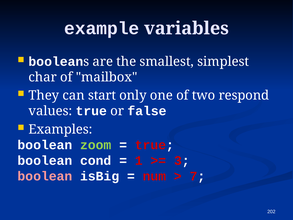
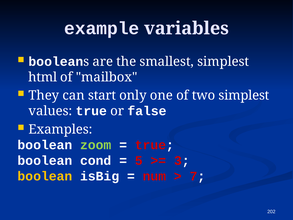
char: char -> html (43, 77)
two respond: respond -> simplest (244, 95)
1: 1 -> 5 (139, 160)
boolean colour: pink -> yellow (45, 176)
